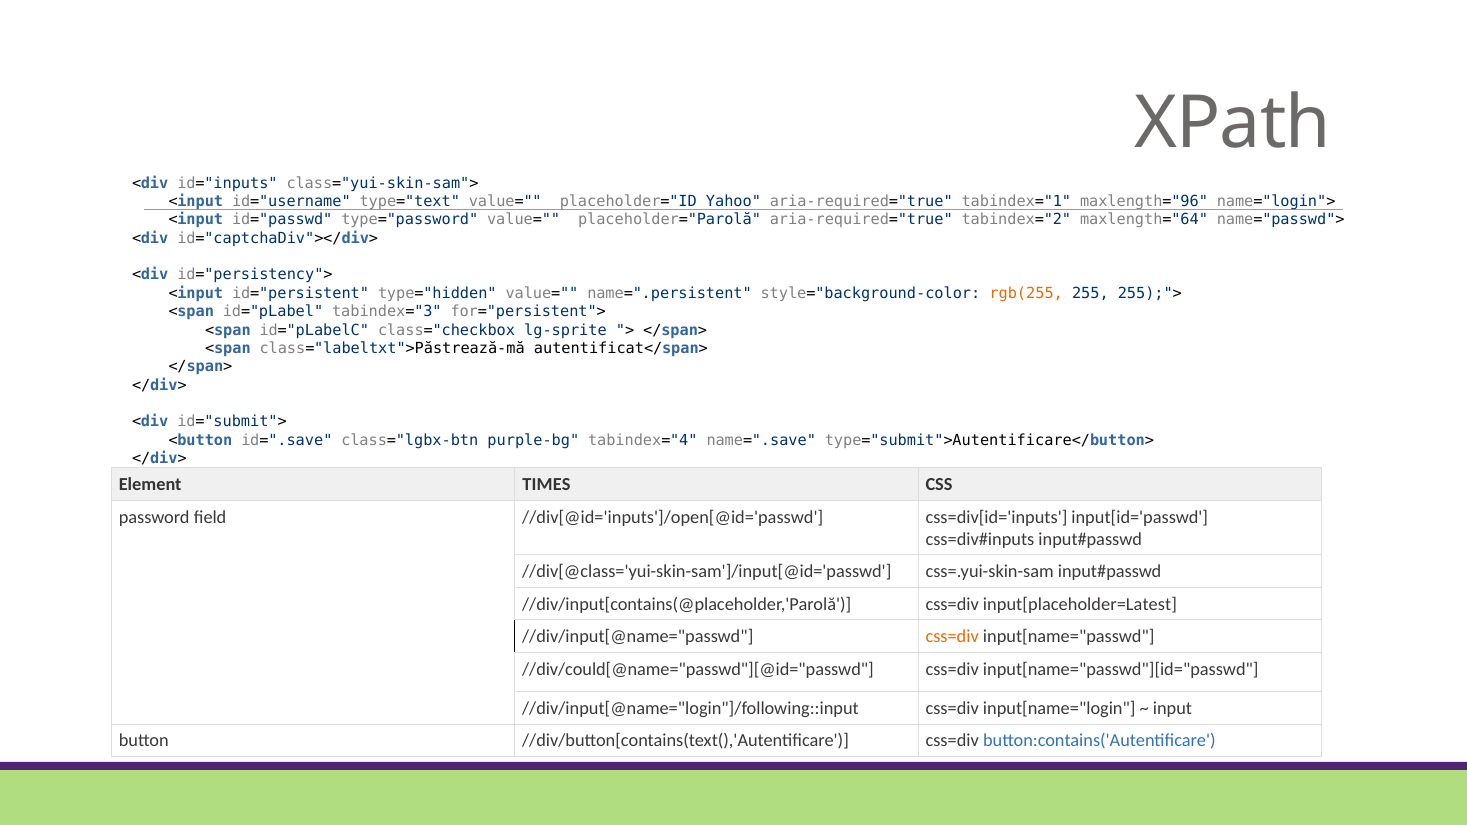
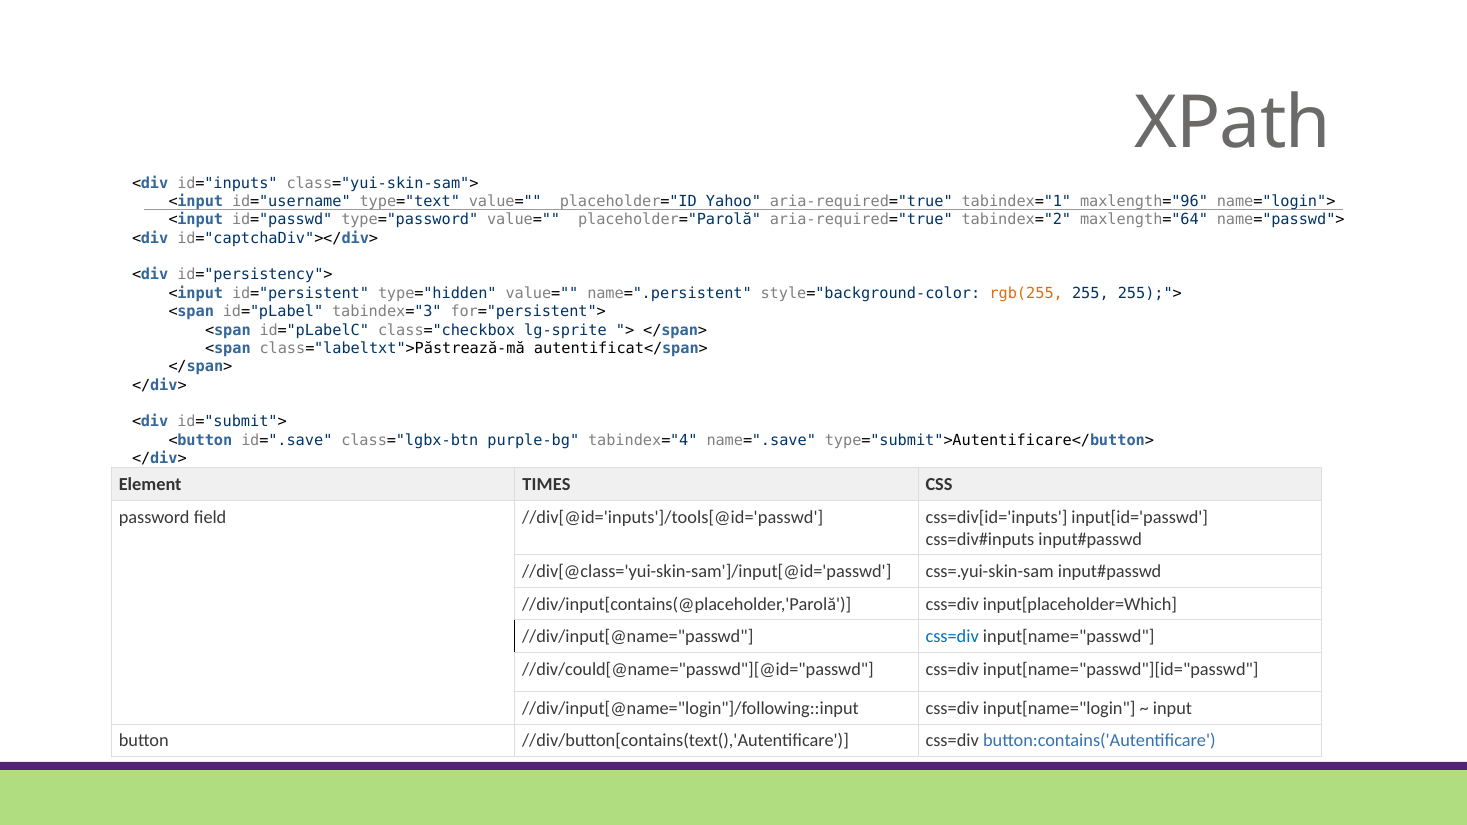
//div[@id='inputs']/open[@id='passwd: //div[@id='inputs']/open[@id='passwd -> //div[@id='inputs']/tools[@id='passwd (673, 517)
input[placeholder=Latest: input[placeholder=Latest -> input[placeholder=Which (1080, 604)
css=div colour: orange -> blue (952, 637)
